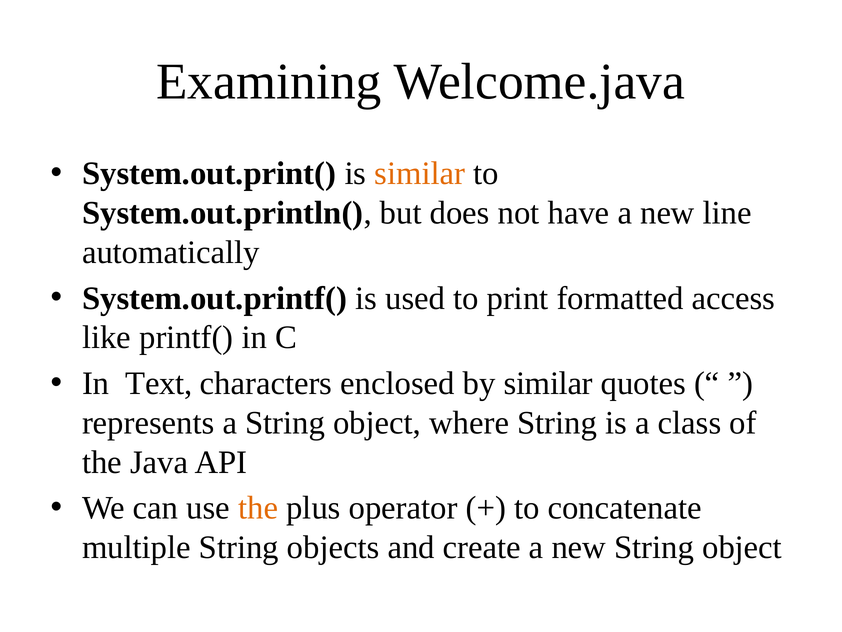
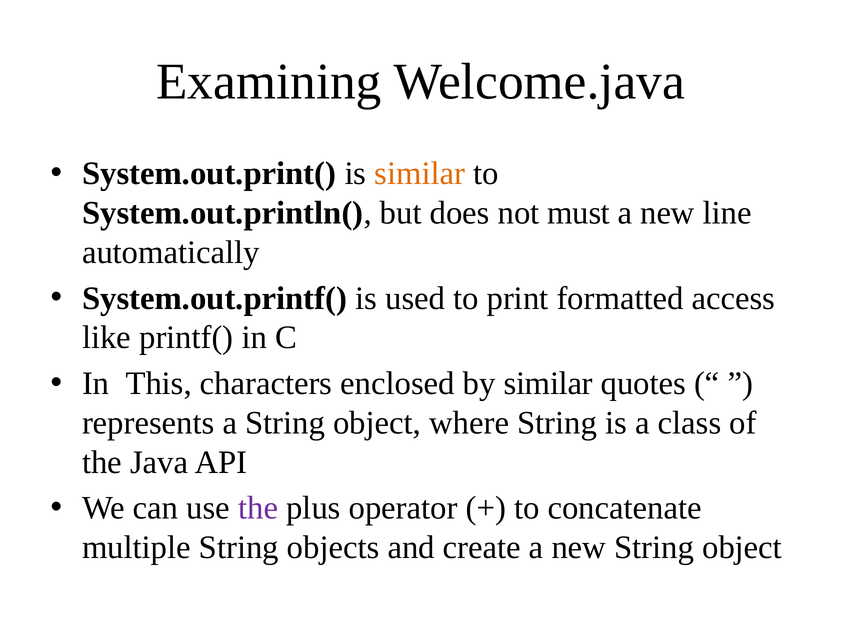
have: have -> must (579, 213)
Text: Text -> This (159, 383)
the colour: orange -> purple (258, 508)
